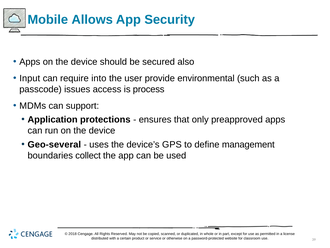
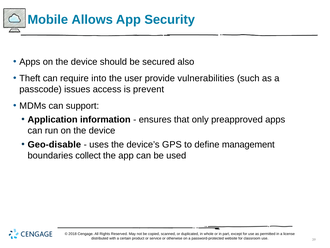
Input: Input -> Theft (30, 78)
environmental: environmental -> vulnerabilities (206, 78)
process: process -> prevent (149, 89)
protections: protections -> information (105, 119)
Geo-several: Geo-several -> Geo-disable (54, 144)
